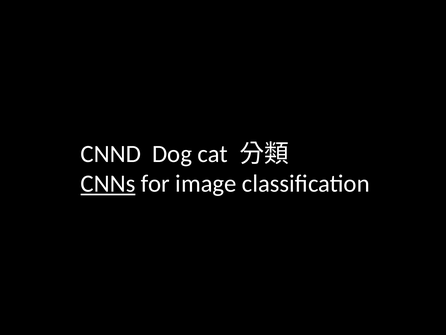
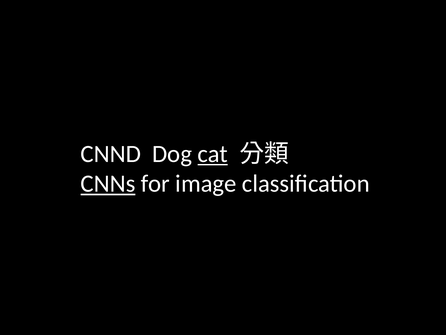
cat underline: none -> present (213, 154)
